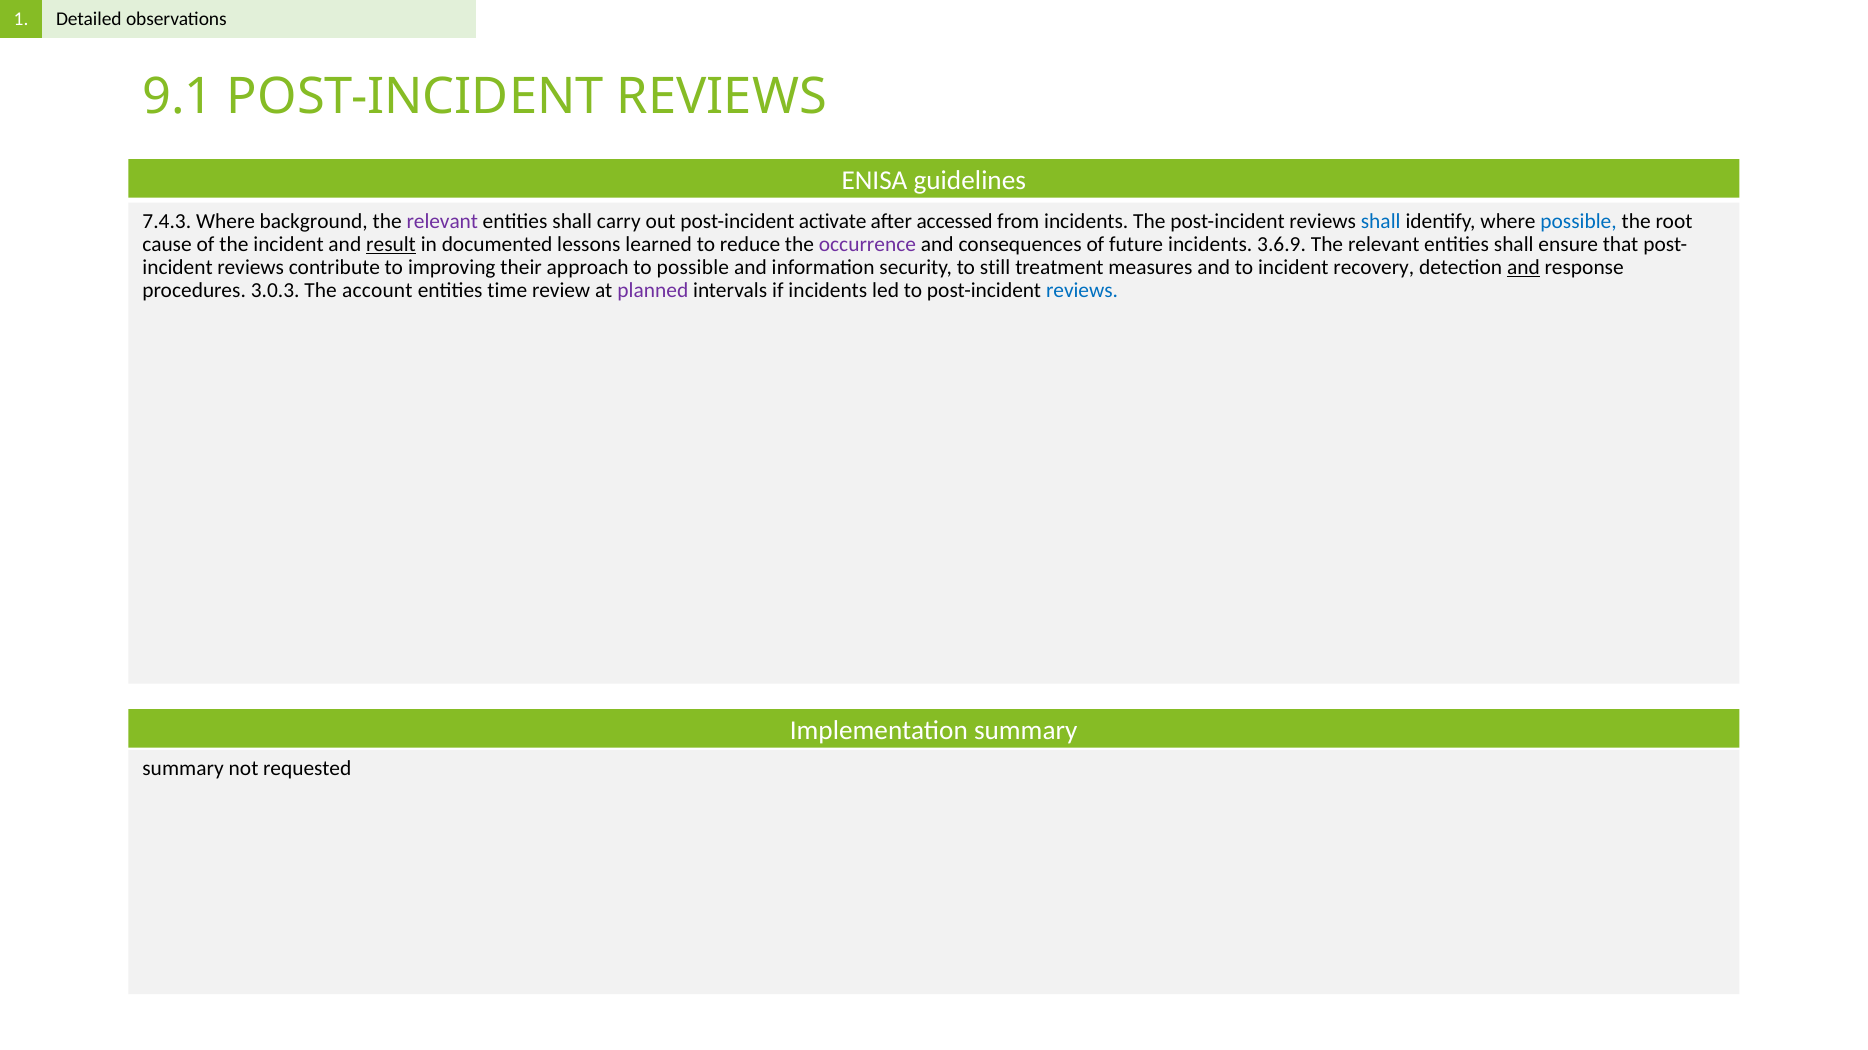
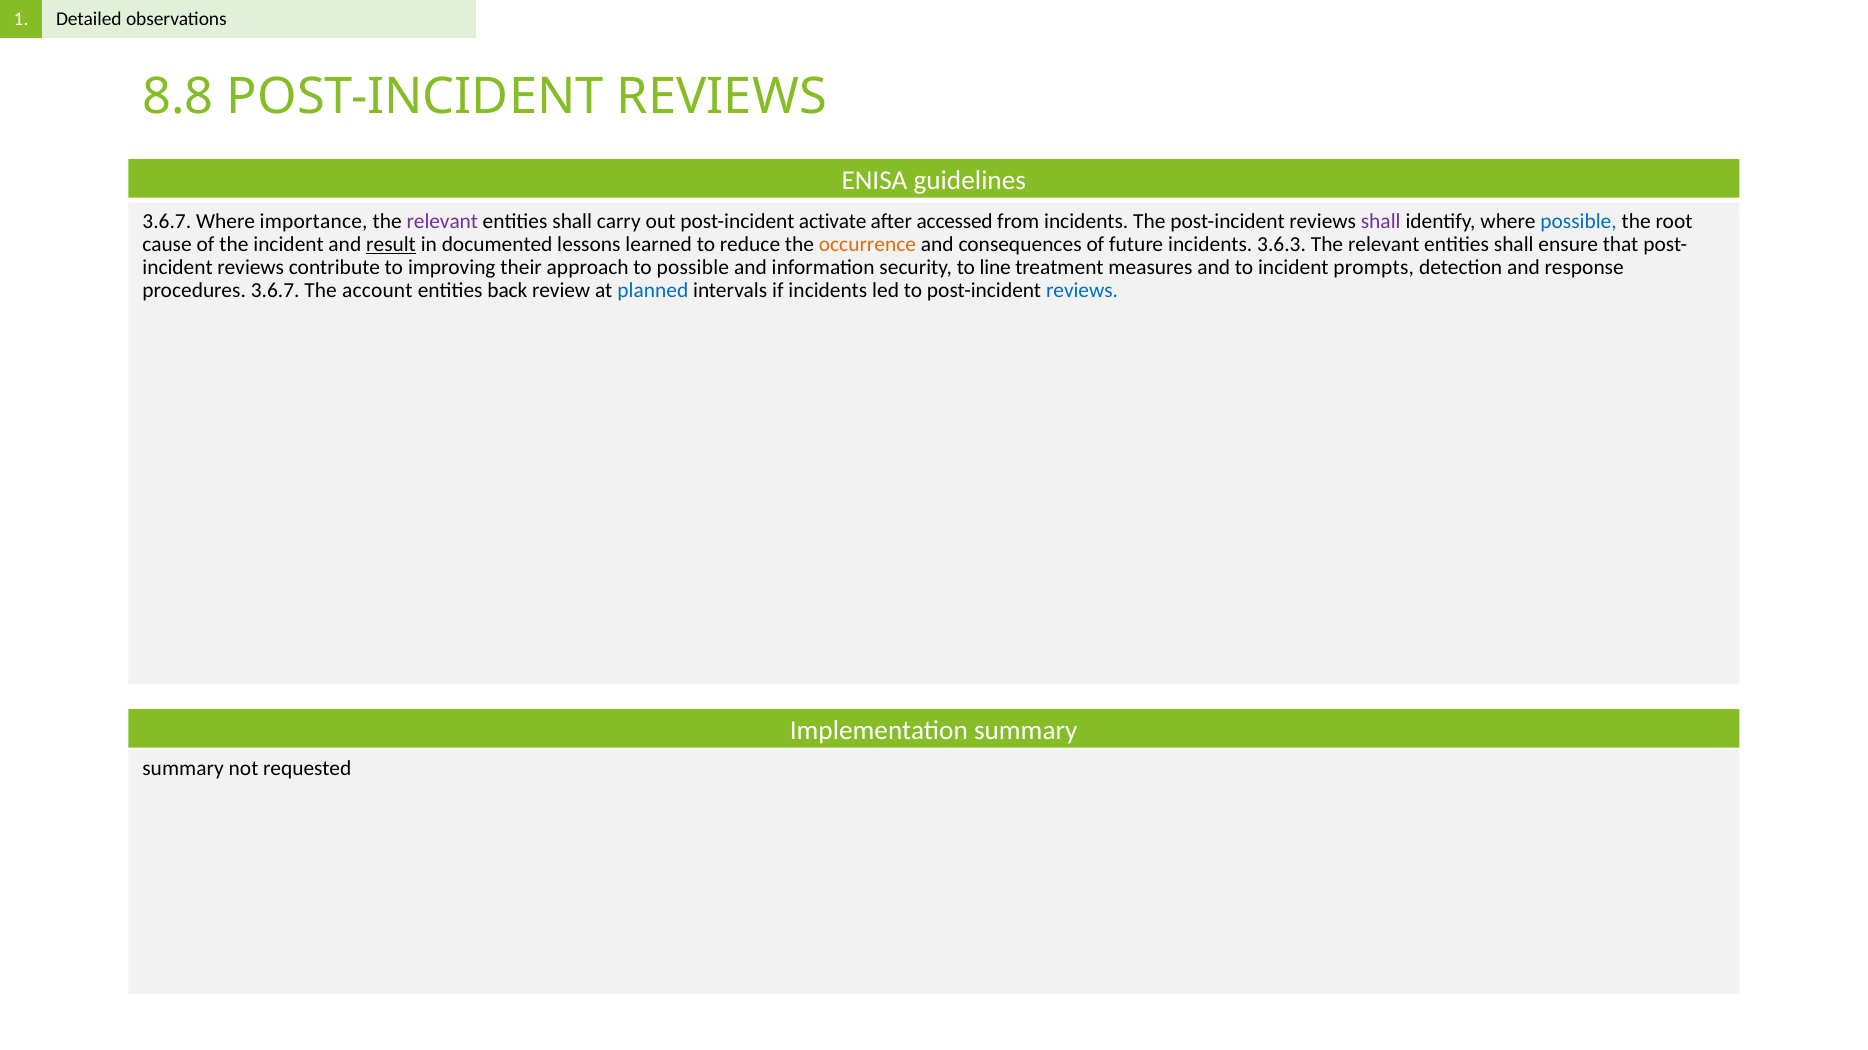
9.1: 9.1 -> 8.8 (178, 97)
7.4.3: 7.4.3 -> 3.6.7 (167, 221)
background: background -> importance (314, 221)
shall colour: blue -> purple (1381, 221)
occurrence colour: purple -> orange (867, 244)
3.6.9: 3.6.9 -> 3.6.3 (1282, 244)
still: still -> line (995, 268)
recovery: recovery -> prompts (1374, 268)
and underline: present -> none (1523, 268)
procedures 3.0.3: 3.0.3 -> 3.6.7 (275, 291)
time: time -> back (507, 291)
planned colour: purple -> blue (653, 291)
